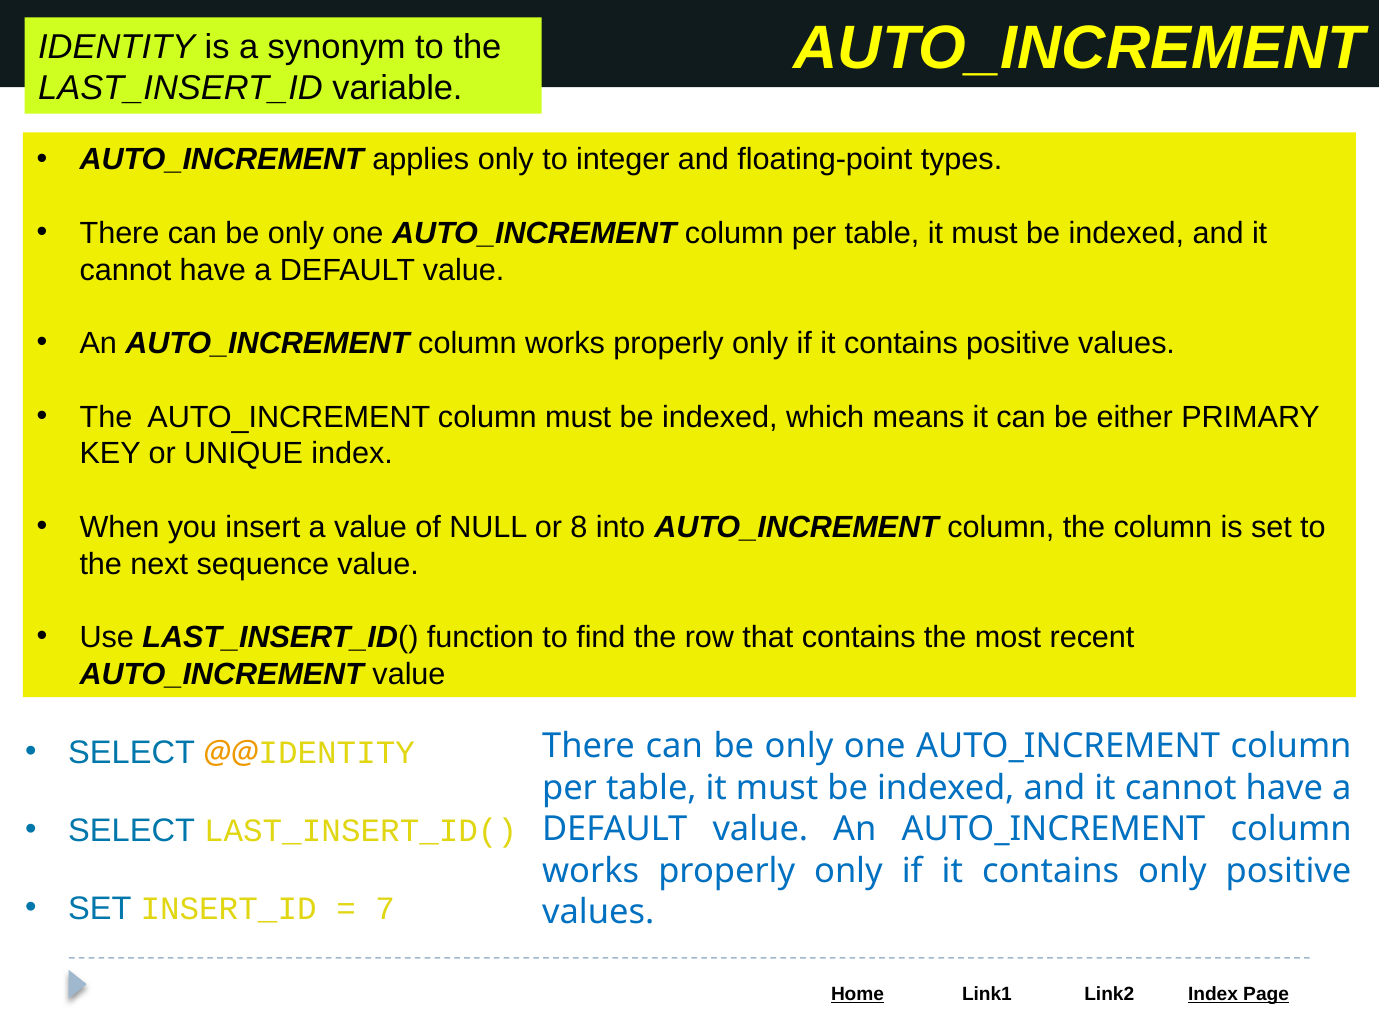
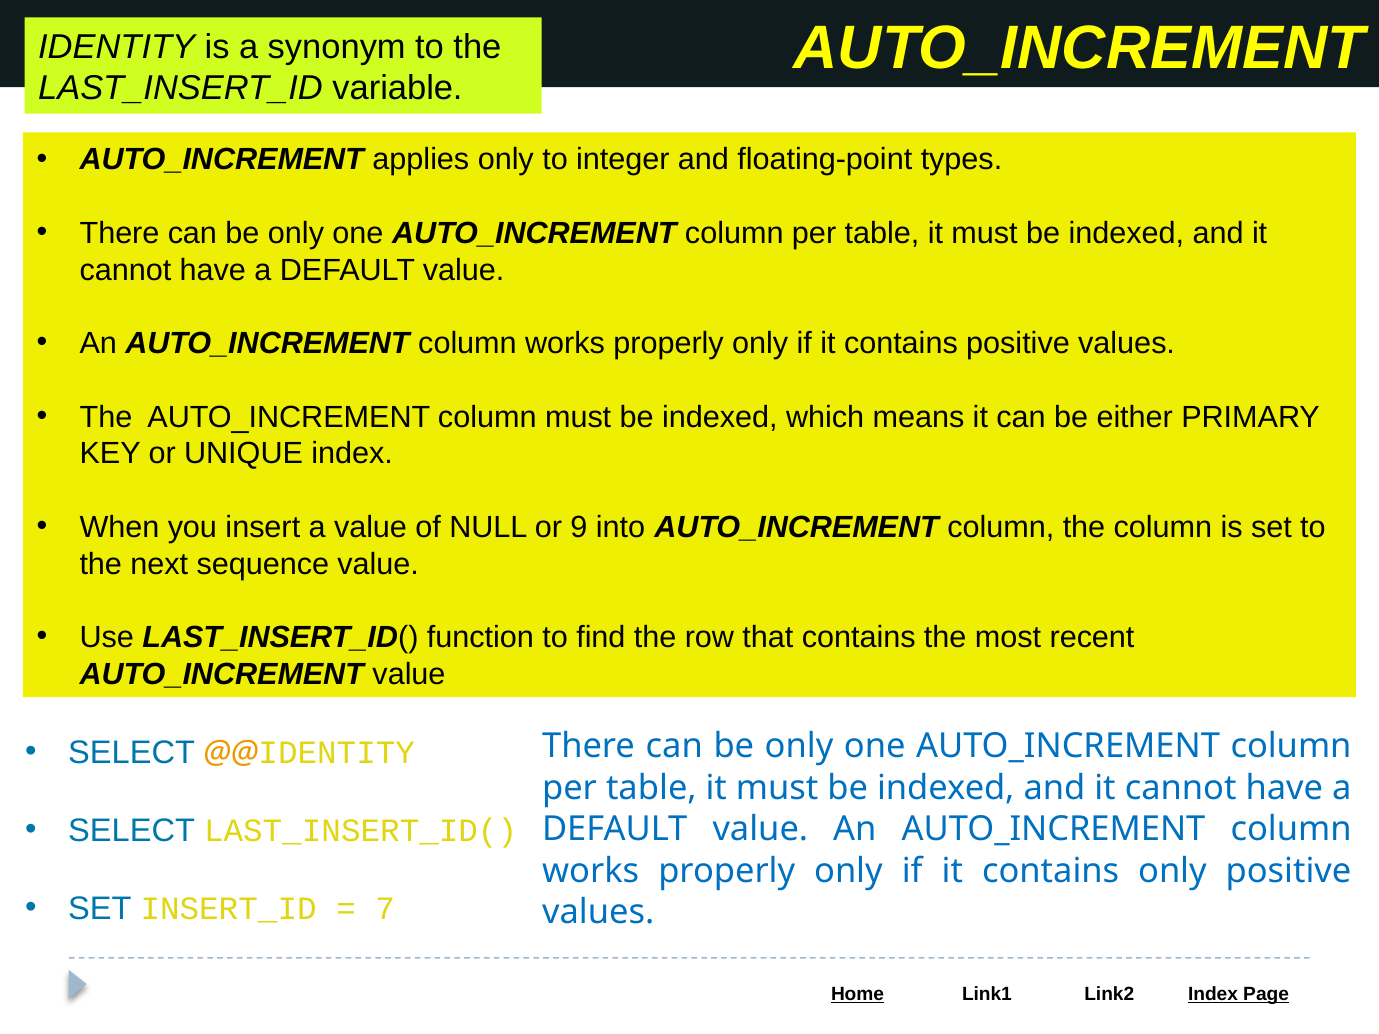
8: 8 -> 9 (579, 527)
